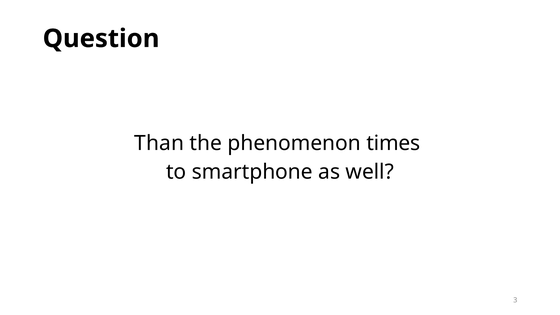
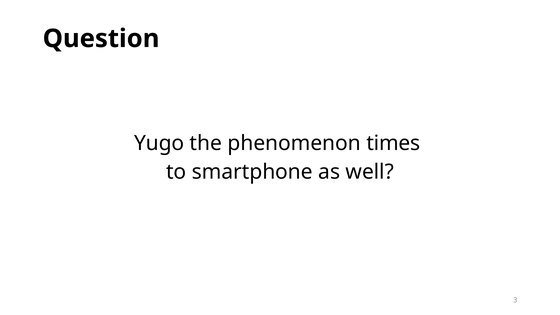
Than: Than -> Yugo (159, 143)
